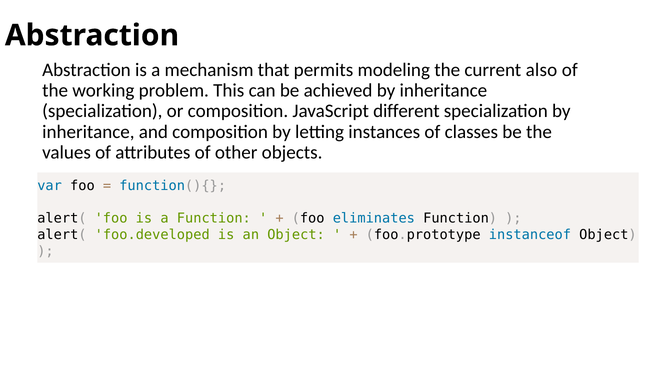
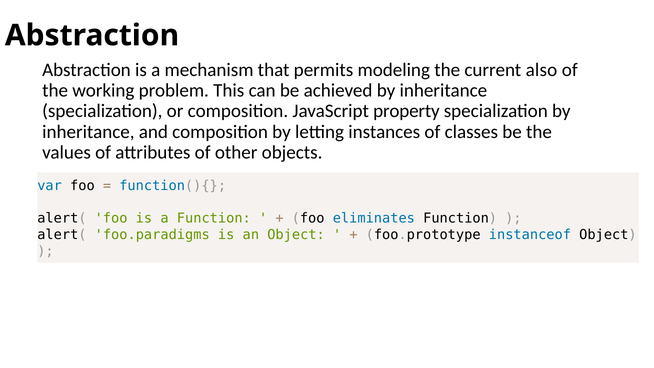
different: different -> property (406, 111)
foo.developed: foo.developed -> foo.paradigms (152, 235)
